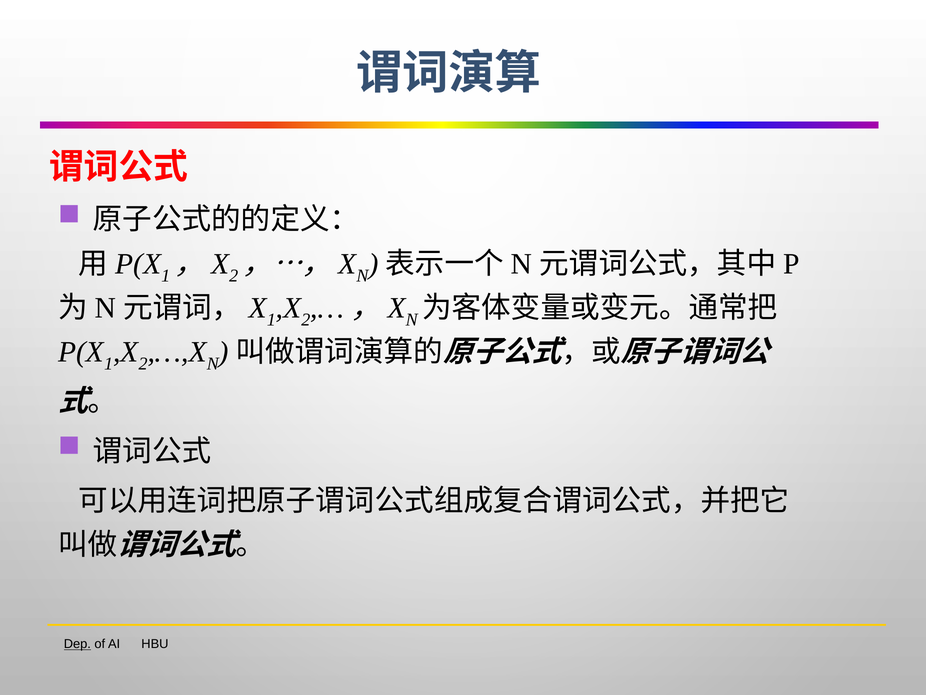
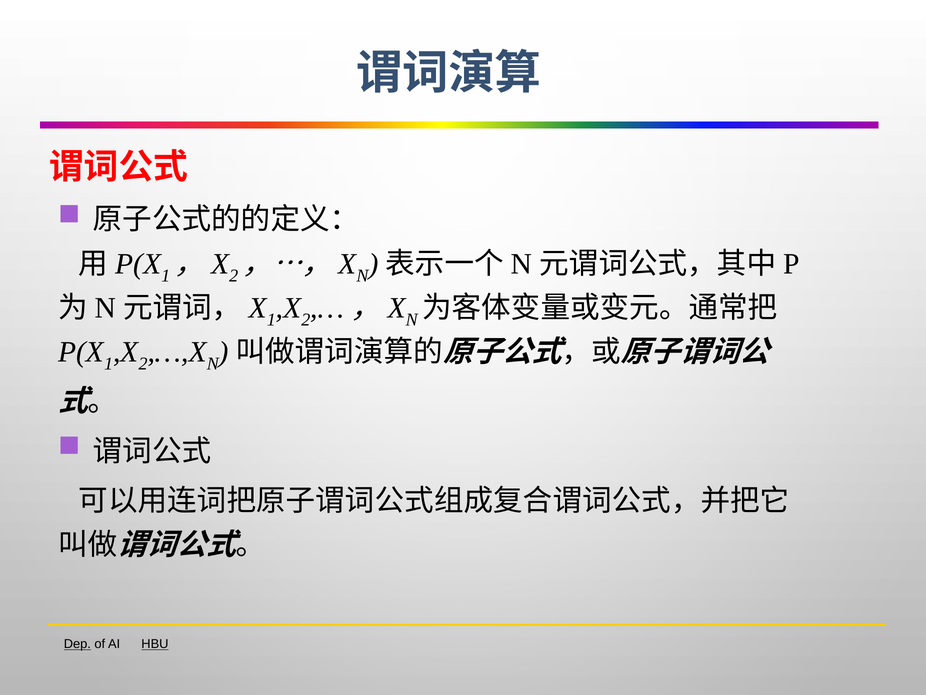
HBU underline: none -> present (155, 644)
